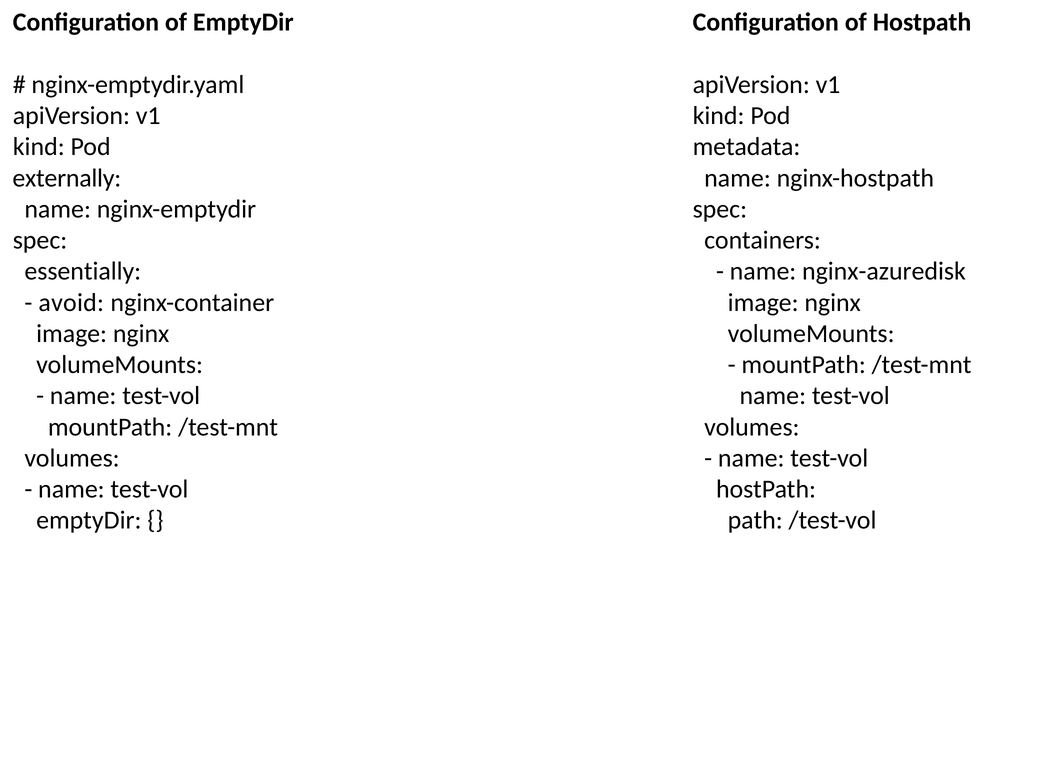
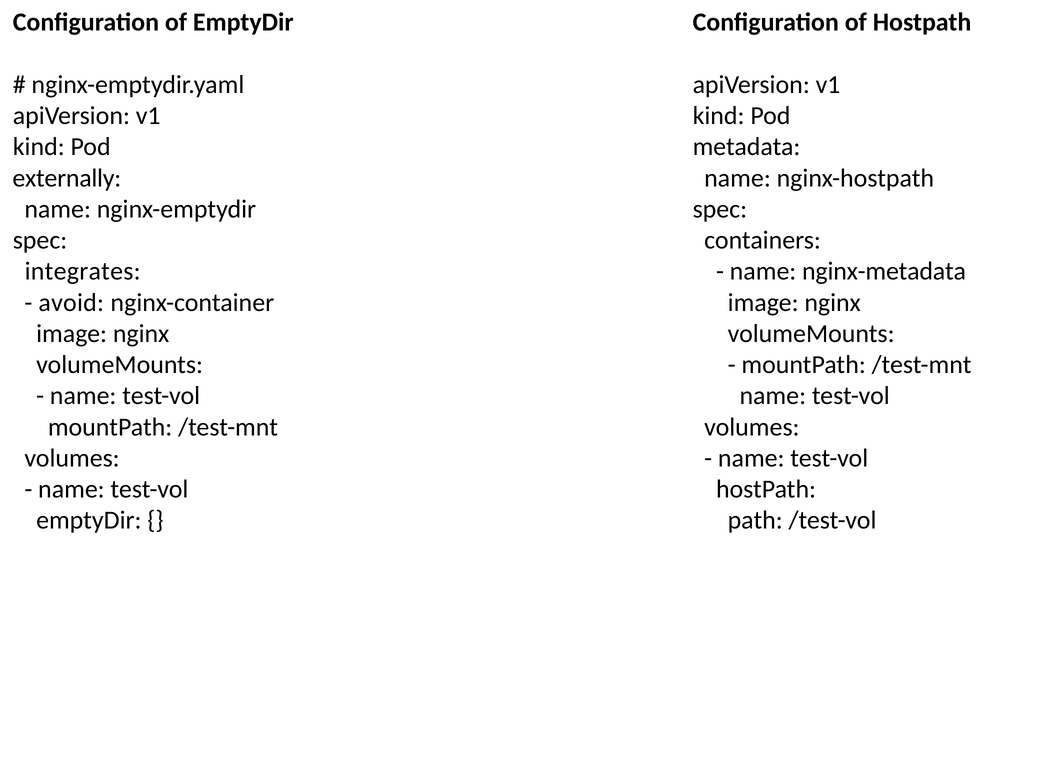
essentially: essentially -> integrates (83, 272)
nginx-azuredisk: nginx-azuredisk -> nginx-metadata (884, 272)
